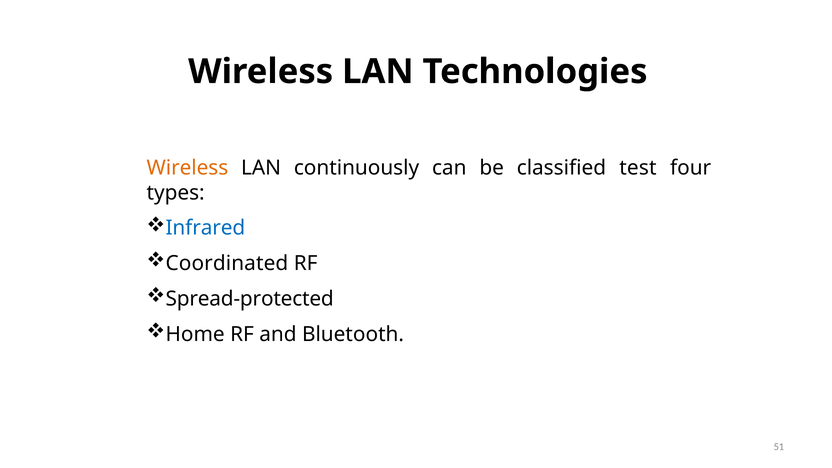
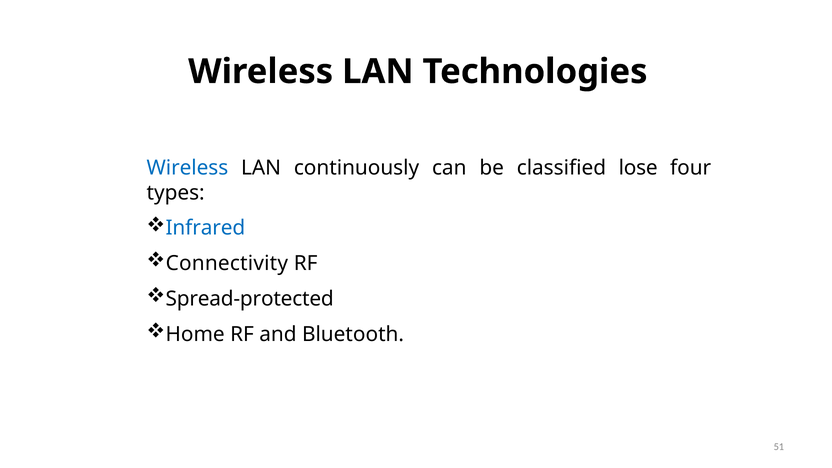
Wireless colour: orange -> blue (187, 168)
test: test -> lose (638, 168)
Coordinated: Coordinated -> Connectivity (227, 263)
